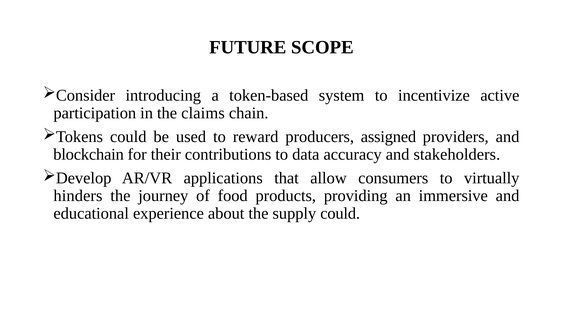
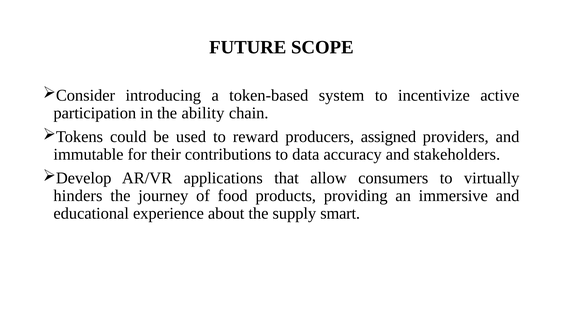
claims: claims -> ability (203, 113)
blockchain: blockchain -> immutable (88, 154)
supply could: could -> smart (340, 213)
